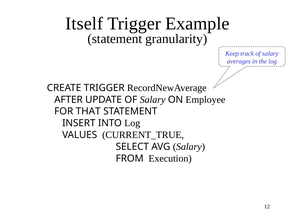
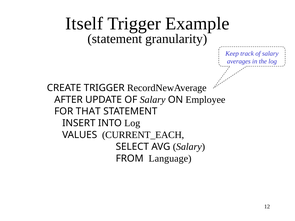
CURRENT_TRUE: CURRENT_TRUE -> CURRENT_EACH (143, 135)
Execution: Execution -> Language (170, 159)
